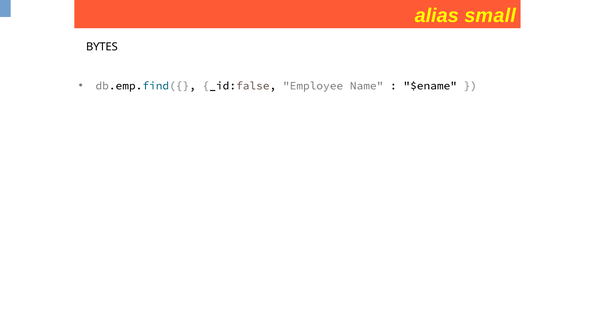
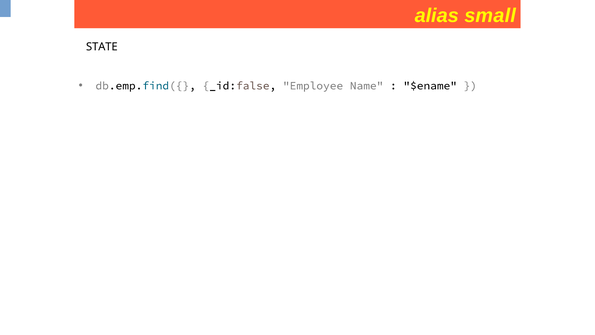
BYTES: BYTES -> STATE (102, 47)
